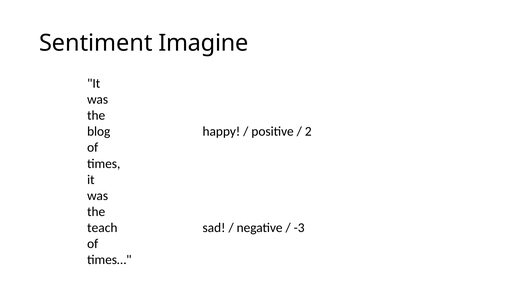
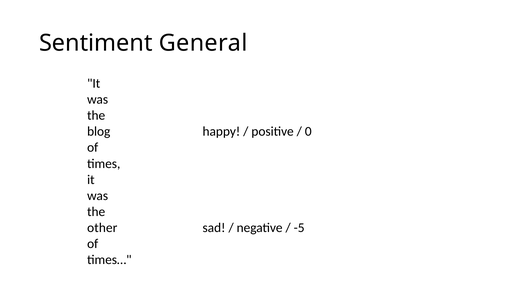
Imagine: Imagine -> General (203, 43)
2: 2 -> 0 (308, 131)
teach: teach -> other (102, 227)
-3: -3 -> -5 (299, 227)
